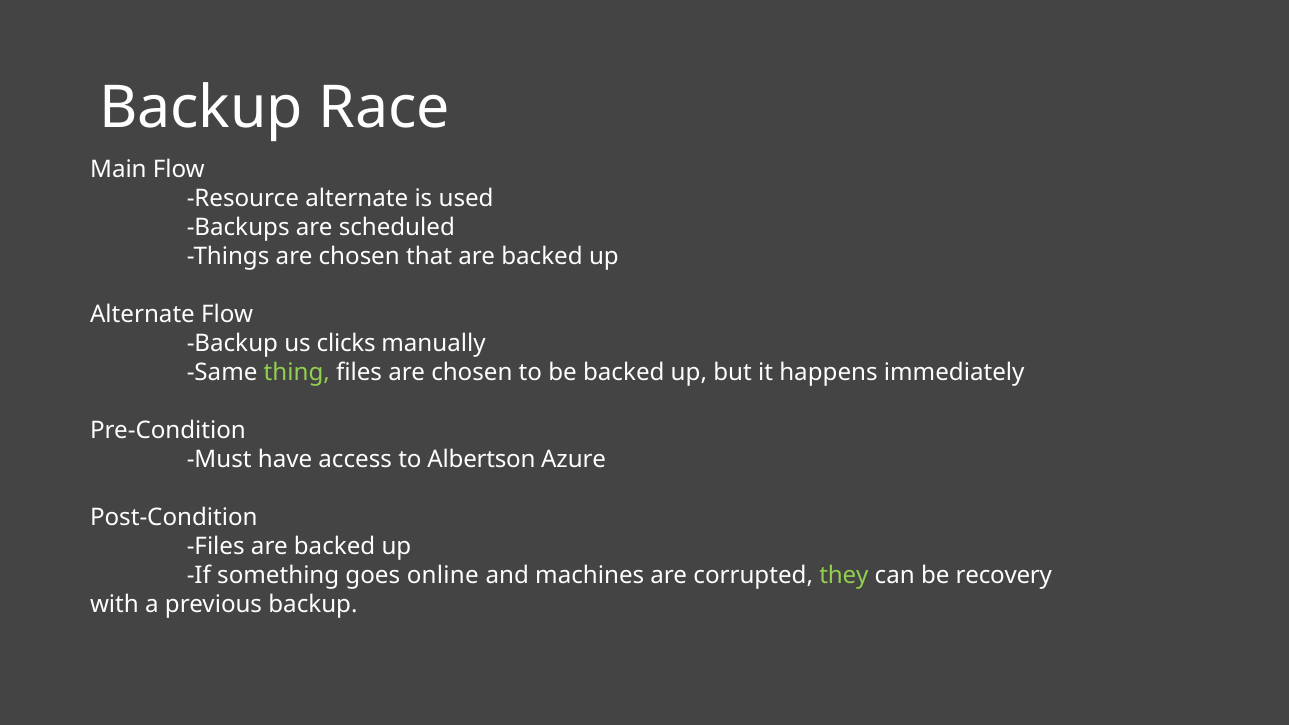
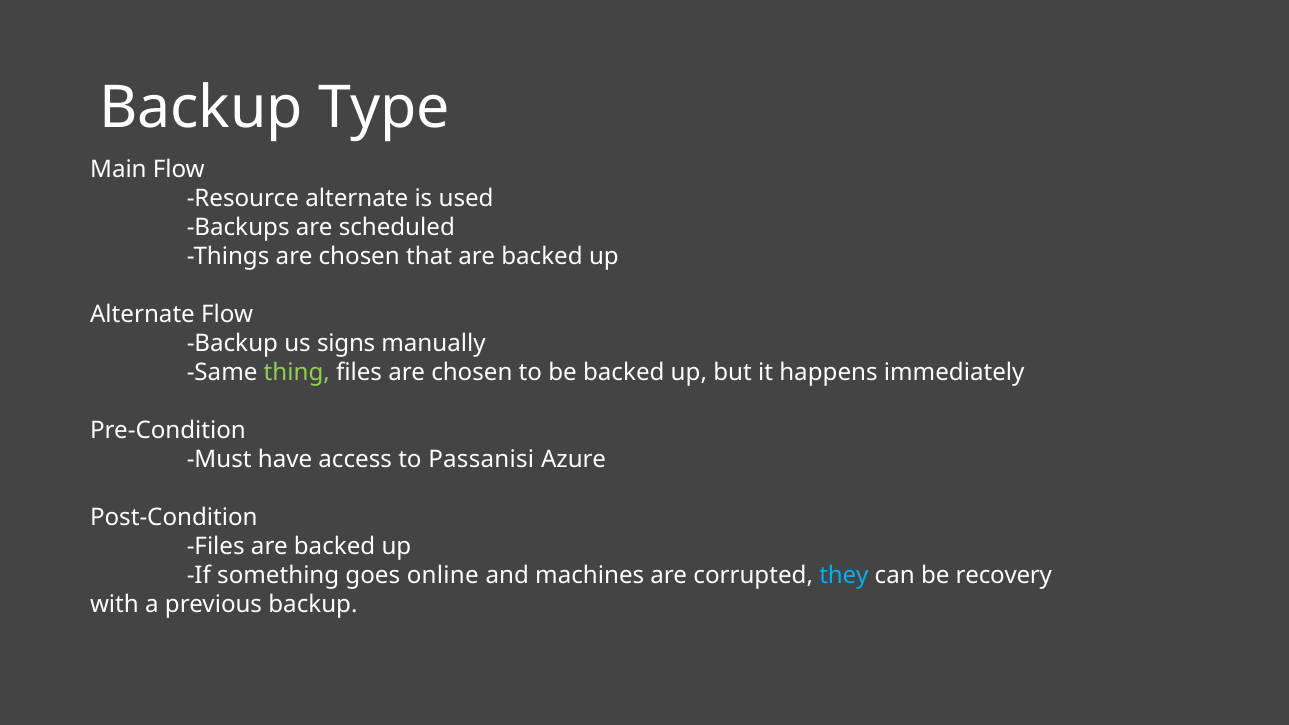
Race: Race -> Type (384, 108)
clicks: clicks -> signs (346, 344)
Albertson: Albertson -> Passanisi (481, 460)
they colour: light green -> light blue (844, 576)
